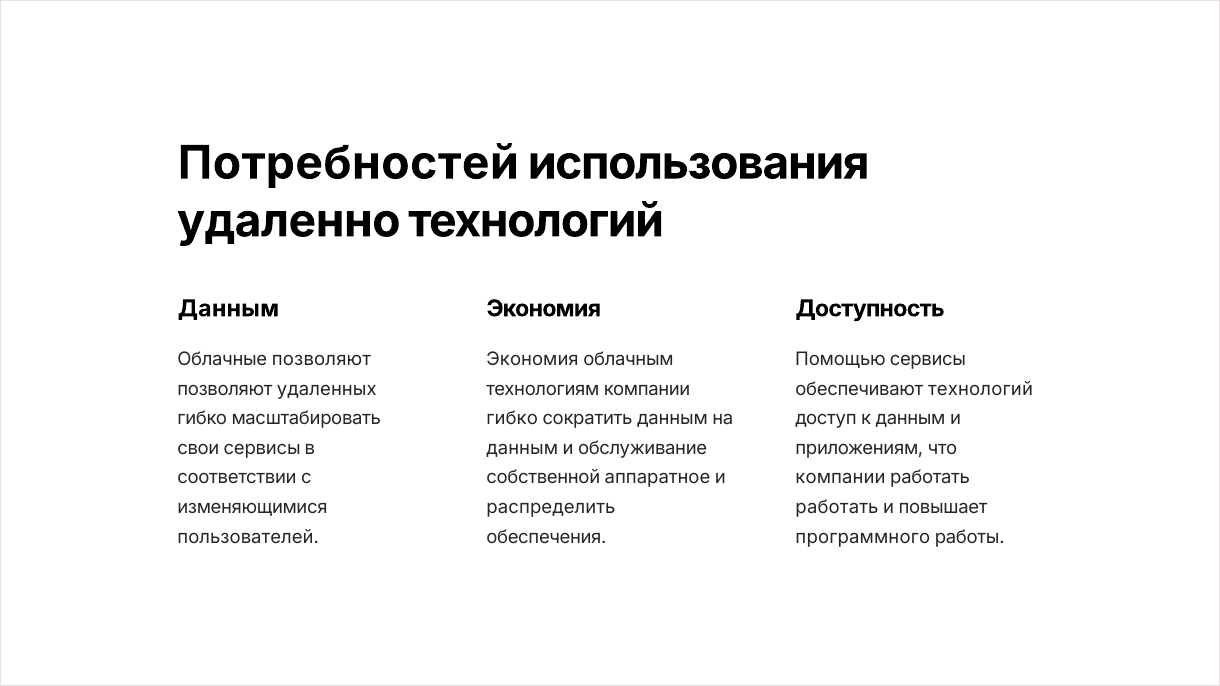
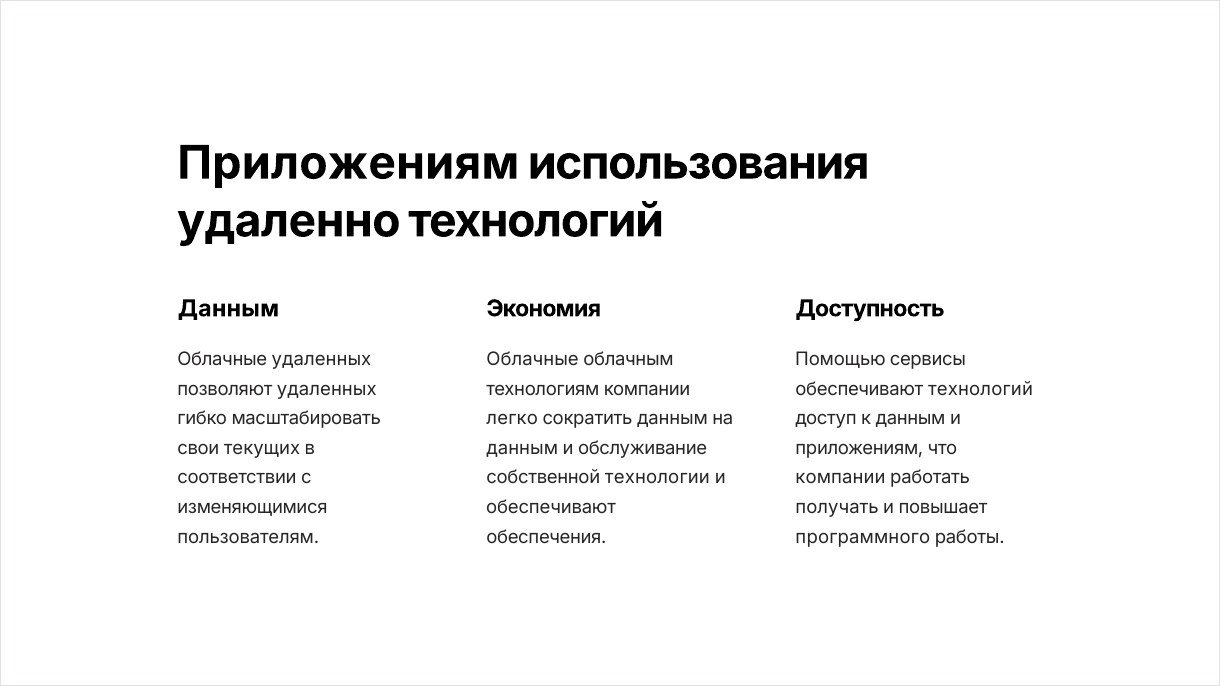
Потребностей: Потребностей -> Приложениям (348, 163)
Облачные позволяют: позволяют -> удаленных (322, 359)
Экономия: Экономия -> Облачные (533, 359)
гибко: гибко -> легко (512, 419)
свои сервисы: сервисы -> текущих (262, 448)
аппаратное: аппаратное -> технологии (657, 478)
распределить: распределить -> обеспечивают (551, 508)
работать: работать -> получать (837, 508)
пользователей: пользователей -> пользователям (248, 537)
